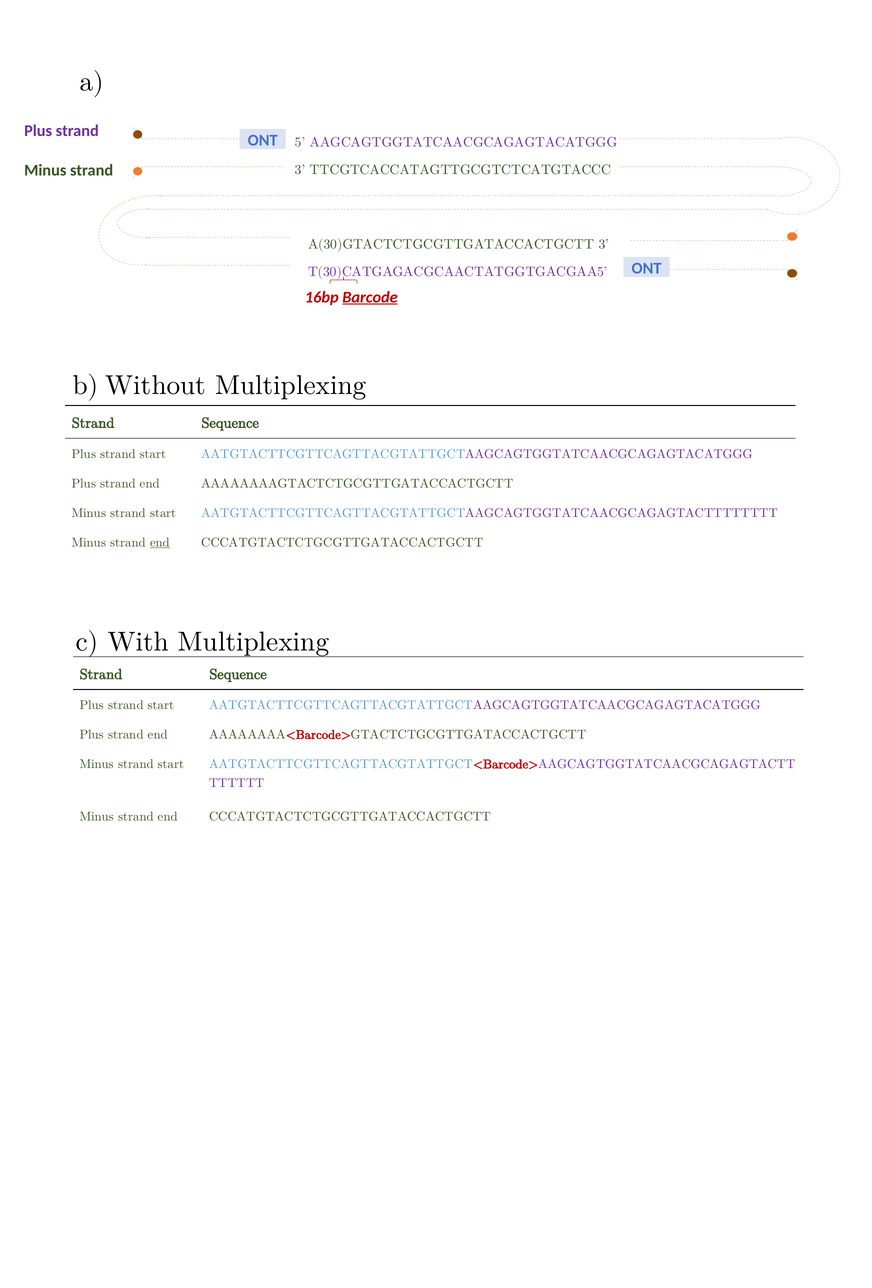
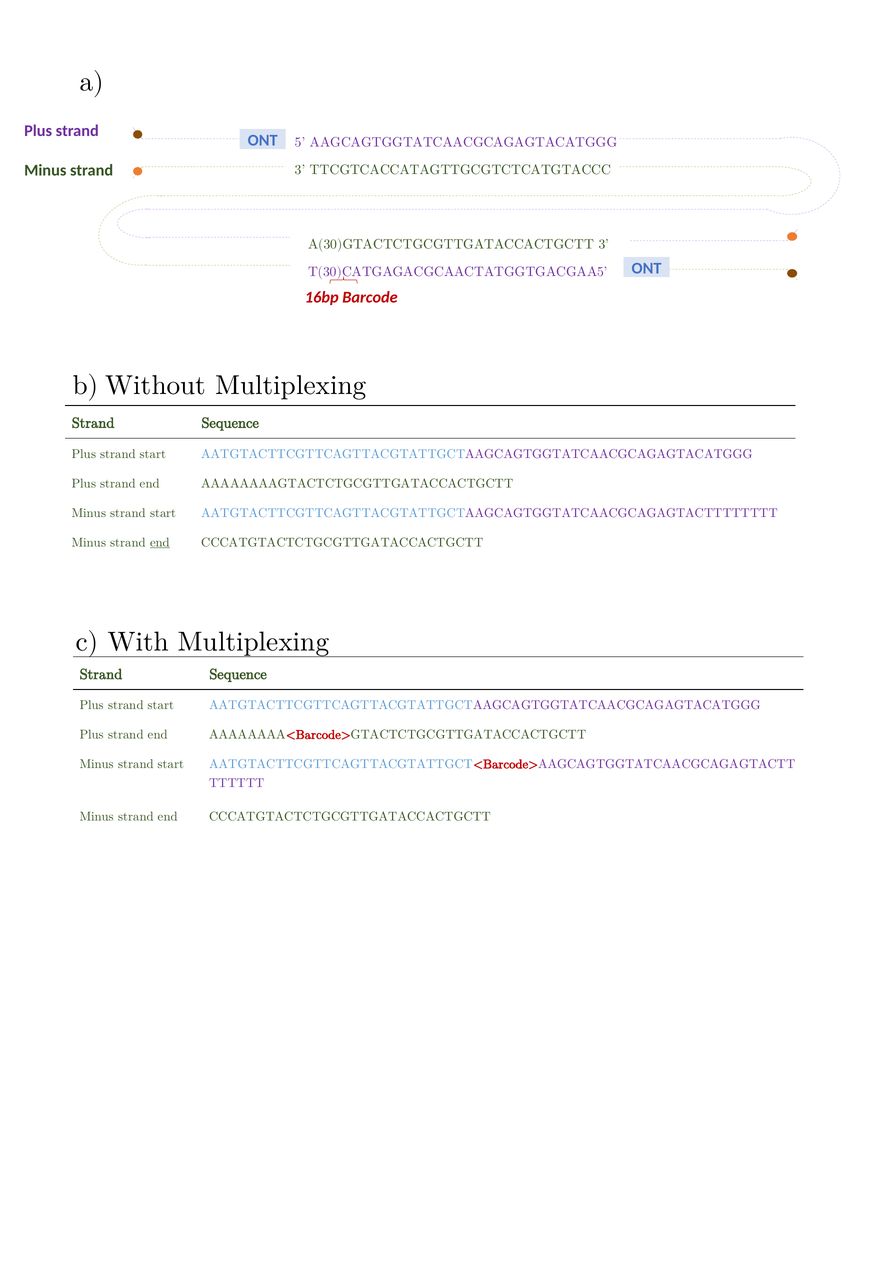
Barcode underline: present -> none (370, 297)
